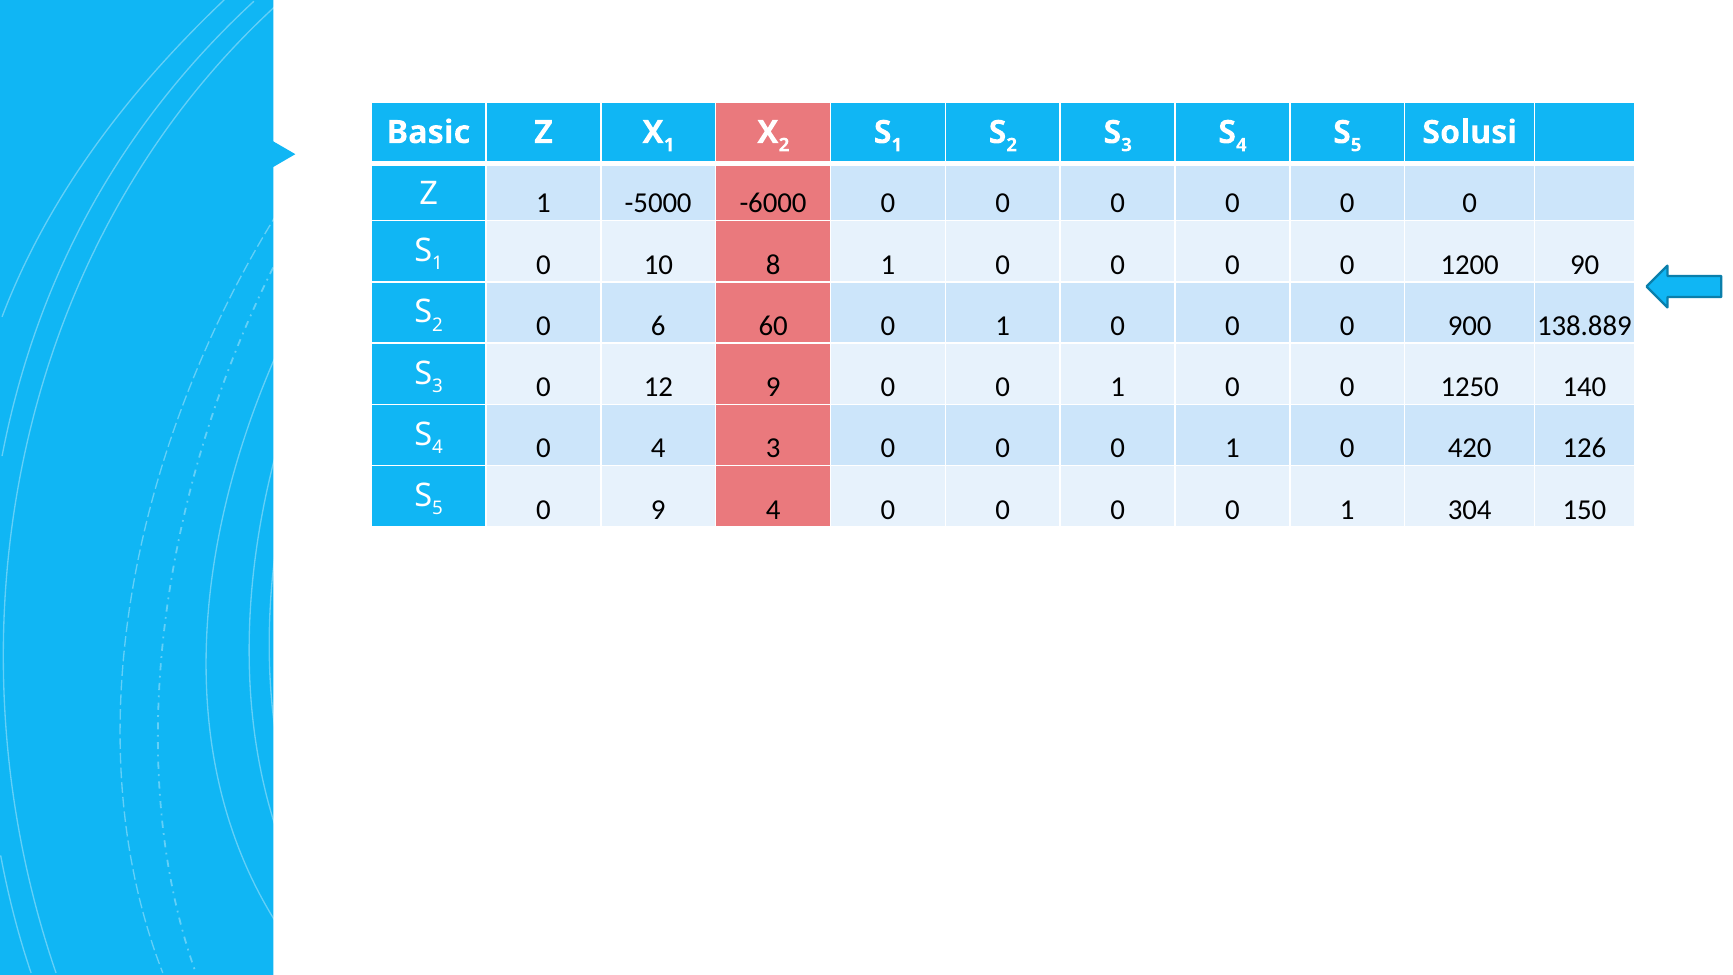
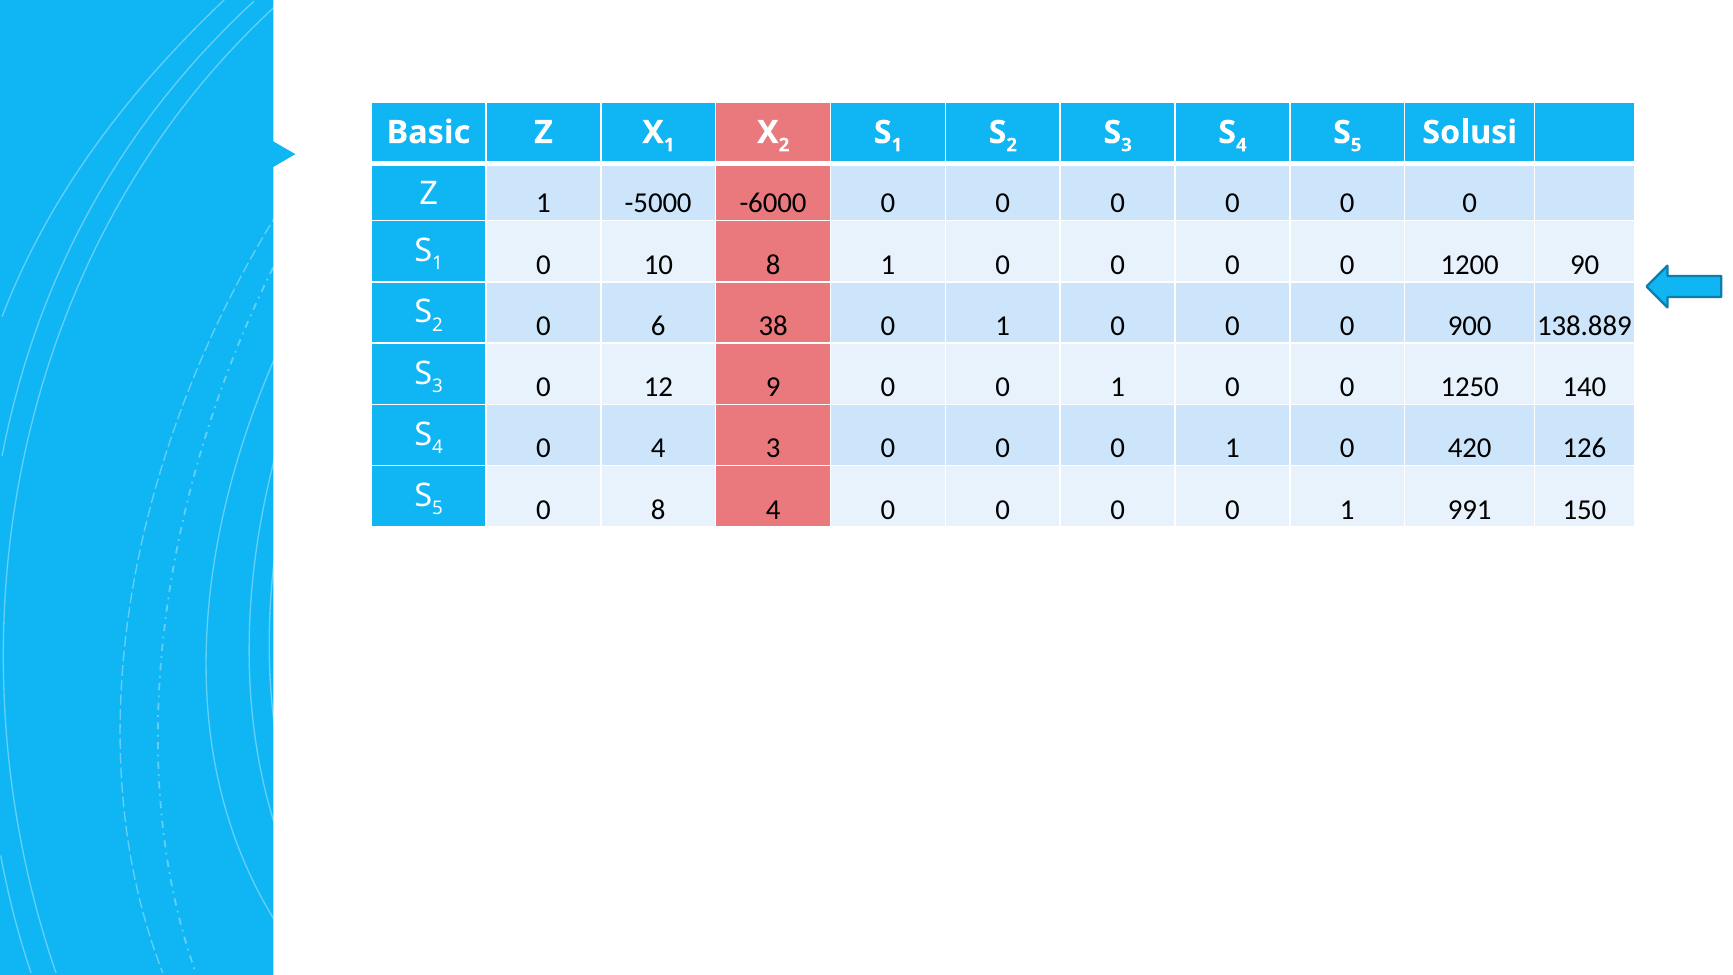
60: 60 -> 38 (773, 326)
0 9: 9 -> 8 (658, 509)
304: 304 -> 991 (1470, 509)
